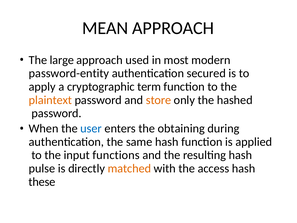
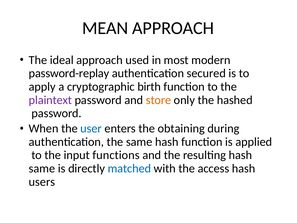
large: large -> ideal (62, 60)
password-entity: password-entity -> password-replay (69, 73)
term: term -> birth (149, 87)
plaintext colour: orange -> purple (50, 100)
pulse: pulse -> same (42, 168)
matched colour: orange -> blue (129, 168)
these: these -> users (42, 182)
